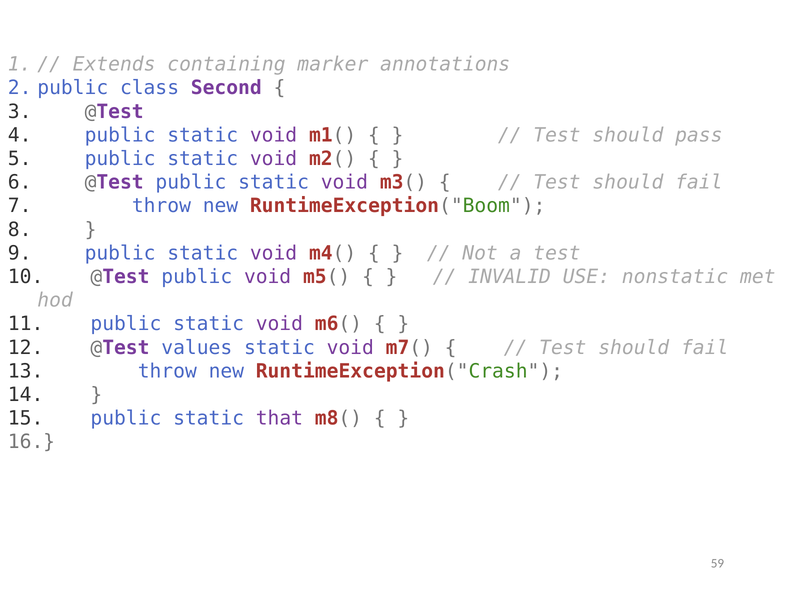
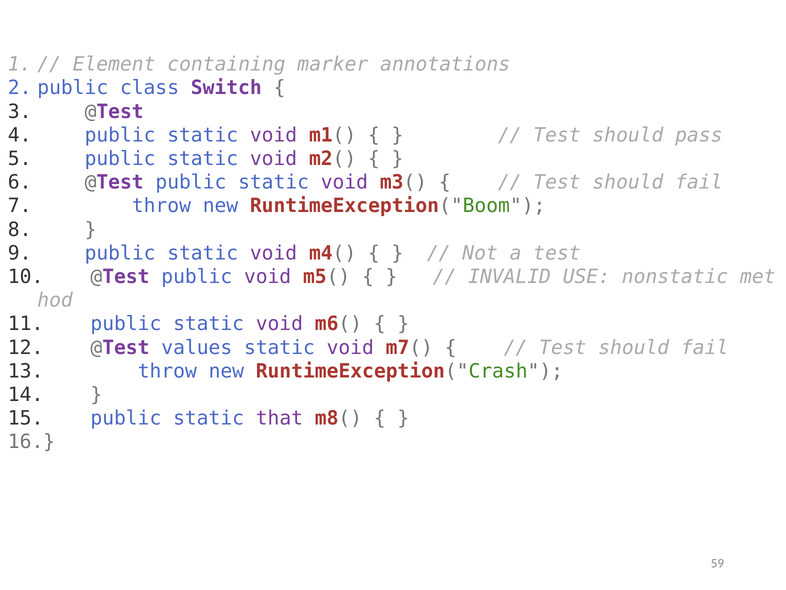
Extends: Extends -> Element (114, 64)
Second: Second -> Switch (226, 88)
